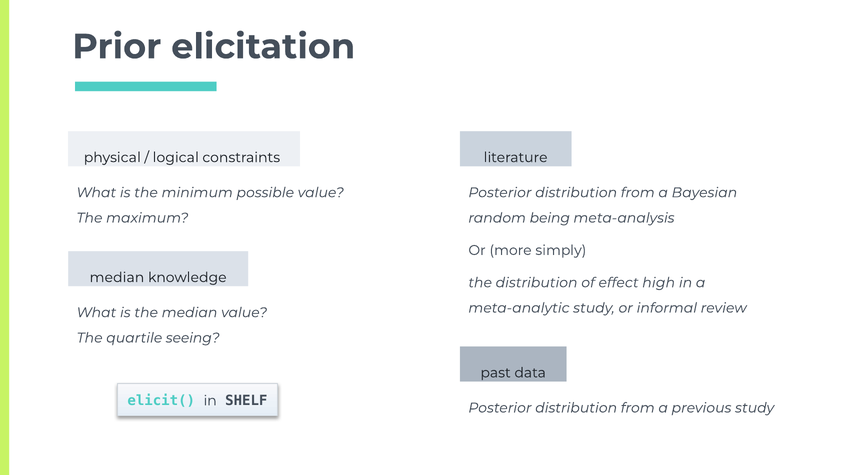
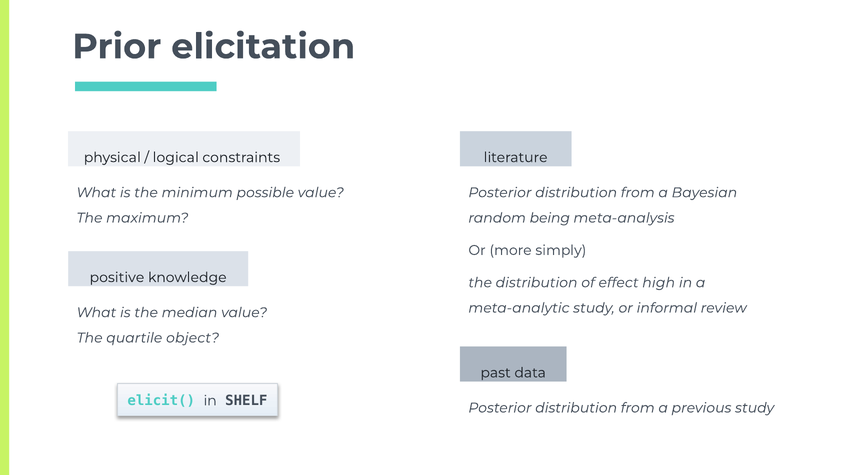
median: median -> positive (117, 277)
seeing: seeing -> object (193, 338)
